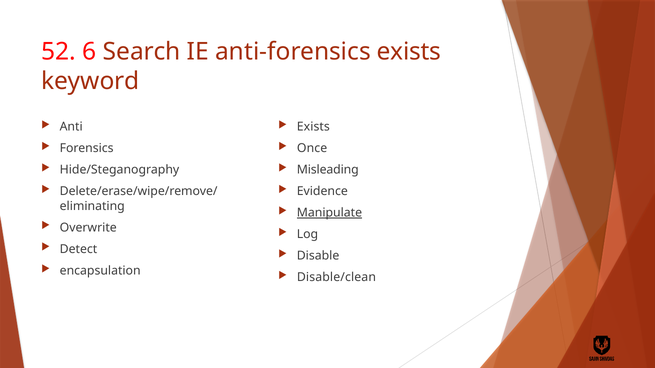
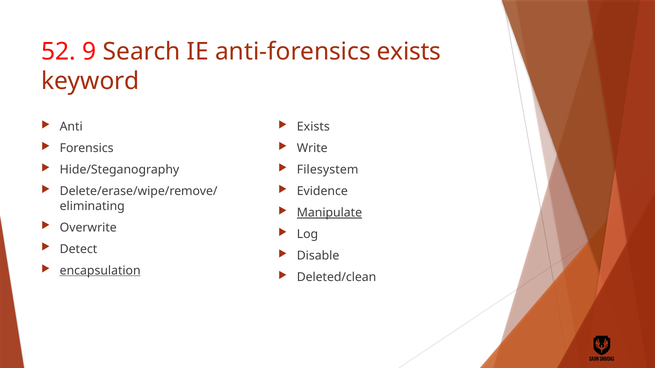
6: 6 -> 9 (89, 52)
Once: Once -> Write (312, 148)
Misleading: Misleading -> Filesystem (328, 170)
encapsulation underline: none -> present (100, 271)
Disable/clean: Disable/clean -> Deleted/clean (337, 278)
